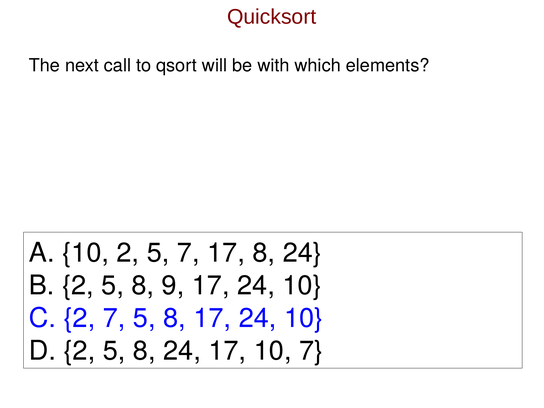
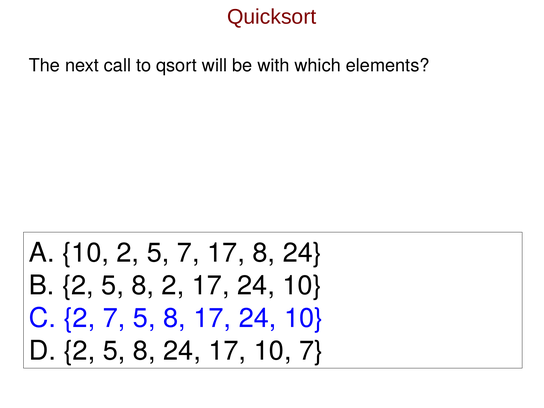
8 9: 9 -> 2 (173, 286)
